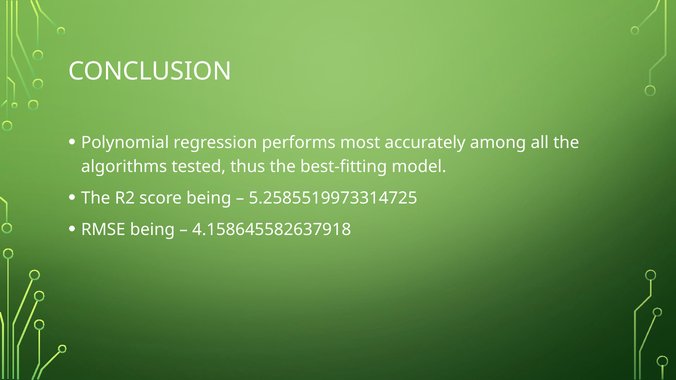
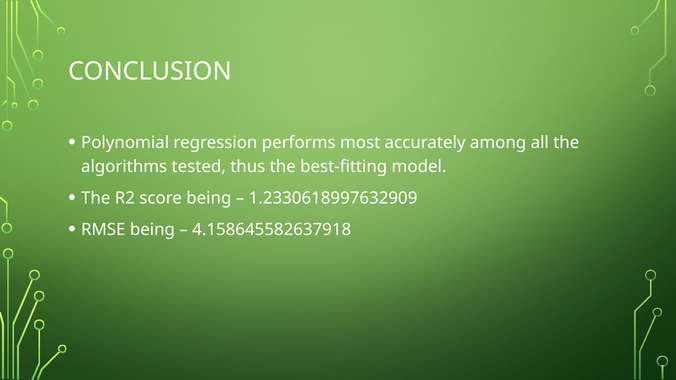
5.2585519973314725: 5.2585519973314725 -> 1.2330618997632909 (333, 198)
